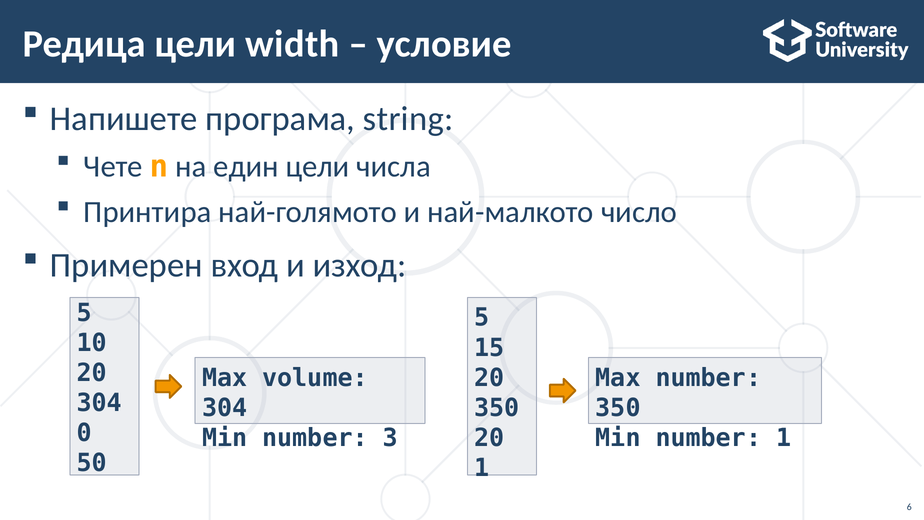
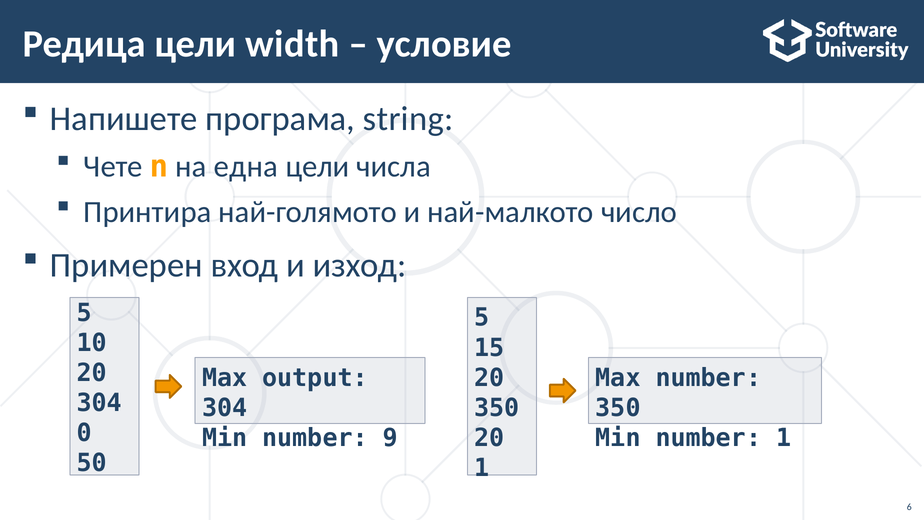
един: един -> една (246, 166)
volume: volume -> output (315, 378)
3: 3 -> 9 (390, 438)
